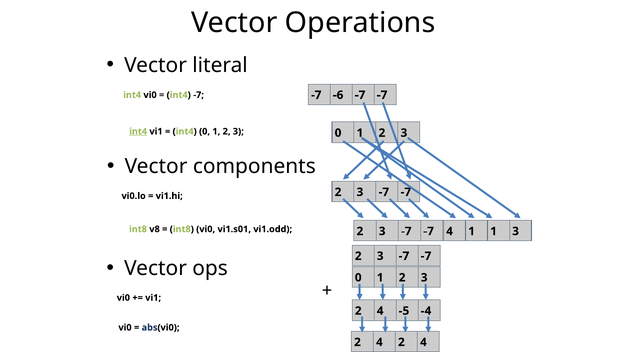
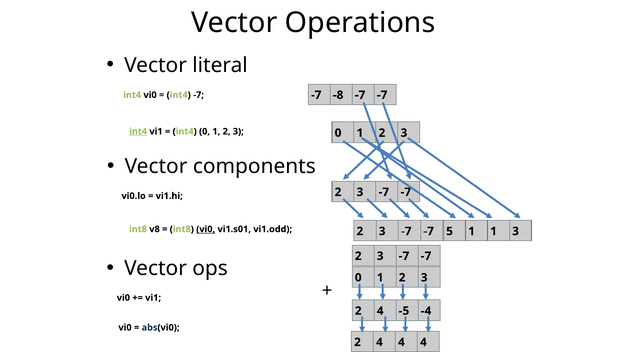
-6: -6 -> -8 (338, 95)
vi0 underline: none -> present (206, 230)
-7 4: 4 -> 5 (450, 232)
2 4 2: 2 -> 4 (401, 343)
